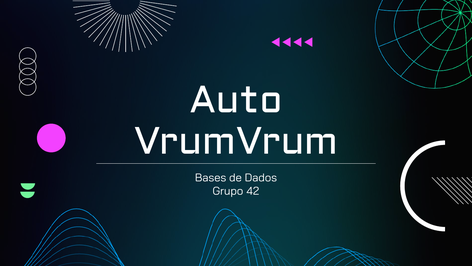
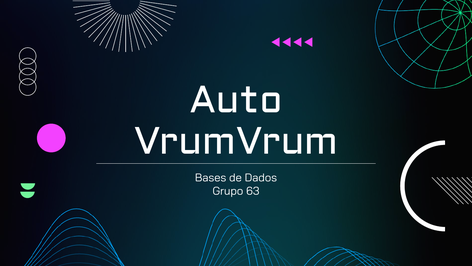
42: 42 -> 63 (253, 191)
